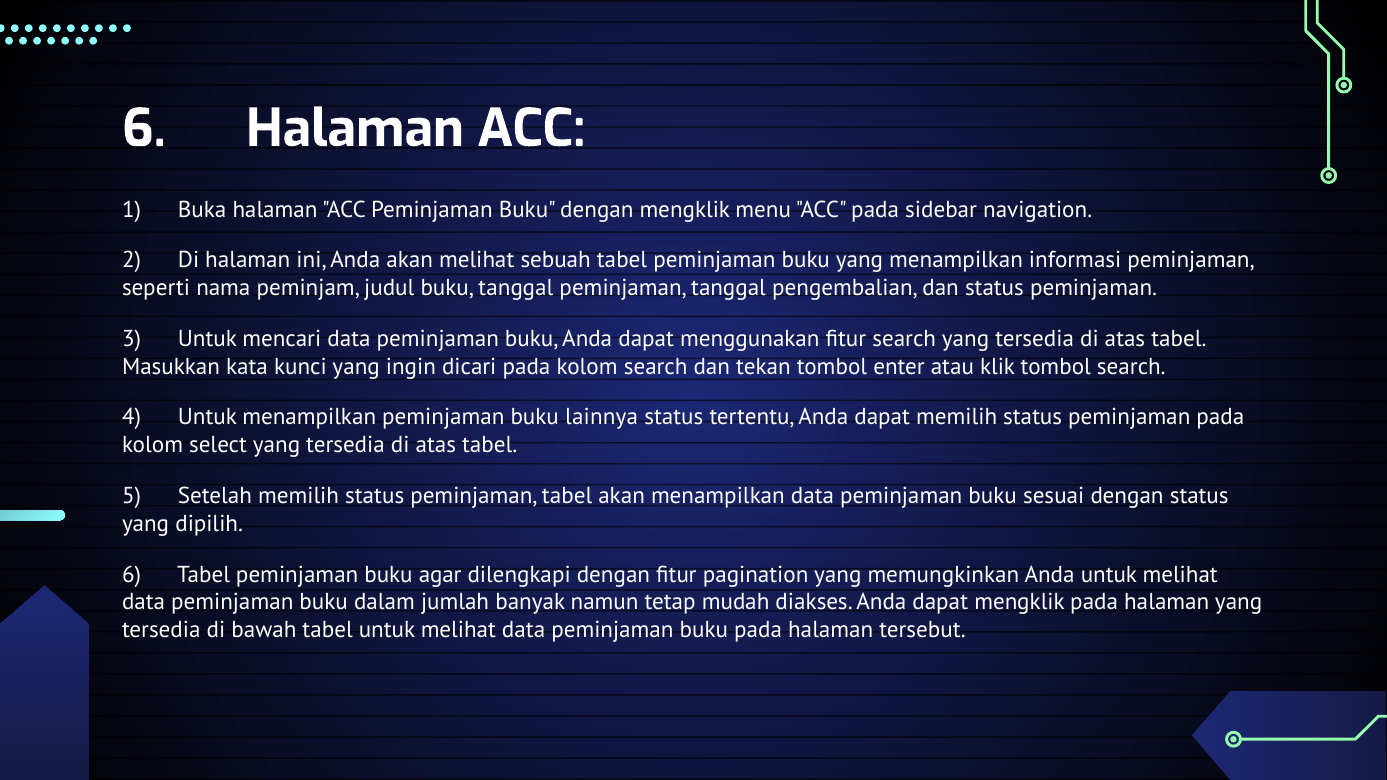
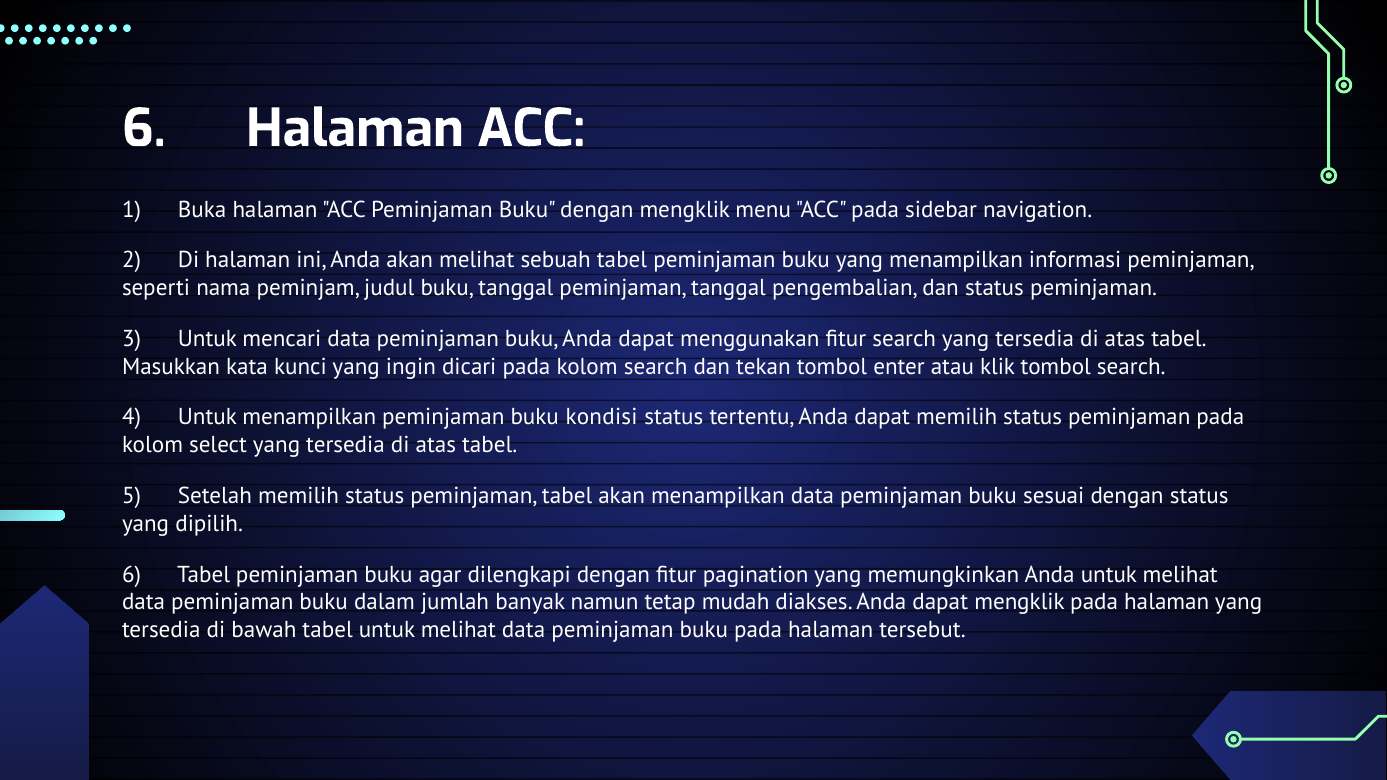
lainnya: lainnya -> kondisi (602, 417)
